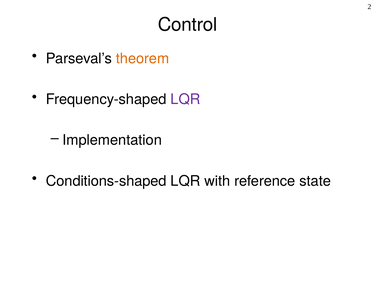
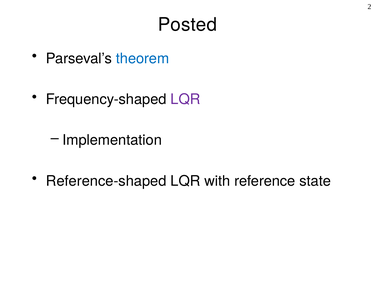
Control: Control -> Posted (187, 25)
theorem colour: orange -> blue (143, 59)
Conditions-shaped: Conditions-shaped -> Reference-shaped (106, 181)
